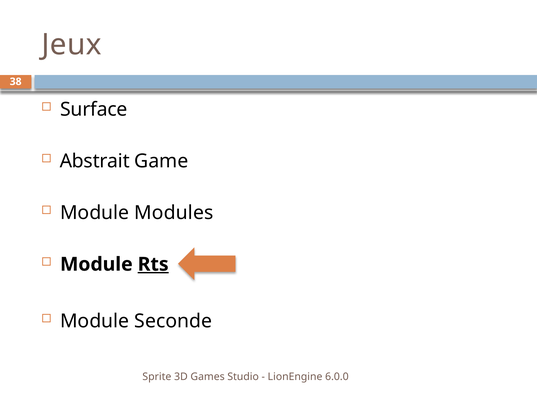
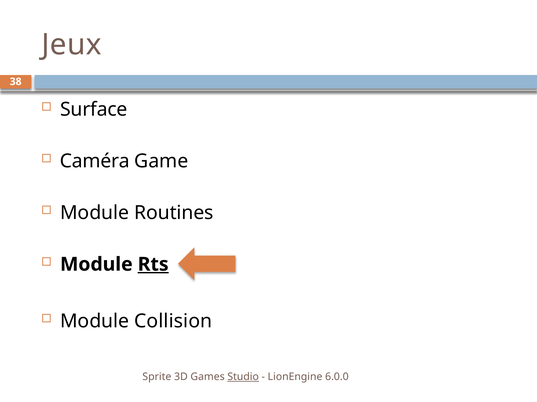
Abstrait: Abstrait -> Caméra (95, 161)
Modules: Modules -> Routines (174, 213)
Seconde: Seconde -> Collision (173, 322)
Studio underline: none -> present (243, 378)
